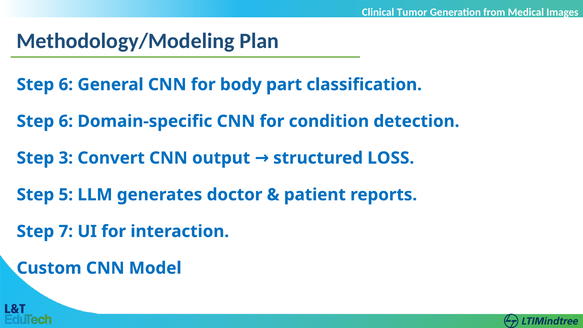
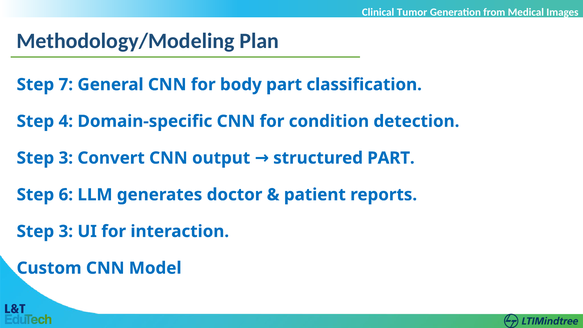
6: 6 -> 7 (66, 85)
6: 6 -> 4 (66, 121)
structured LOSS: LOSS -> PART (391, 158)
5: 5 -> 6 (66, 195)
7: 7 -> 3 (66, 231)
